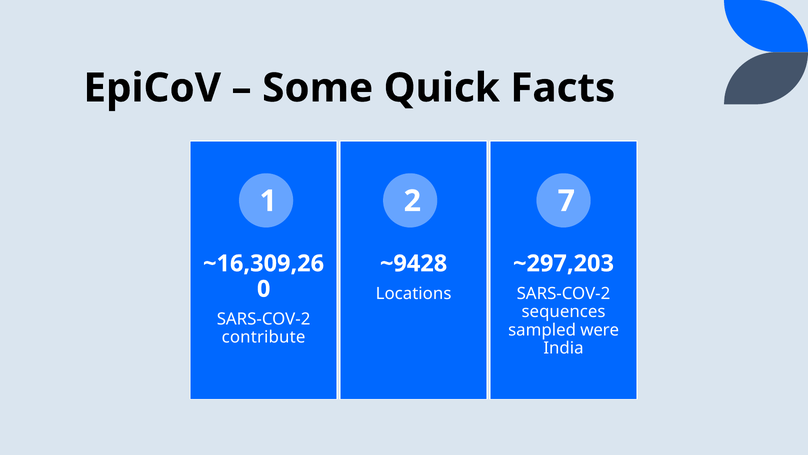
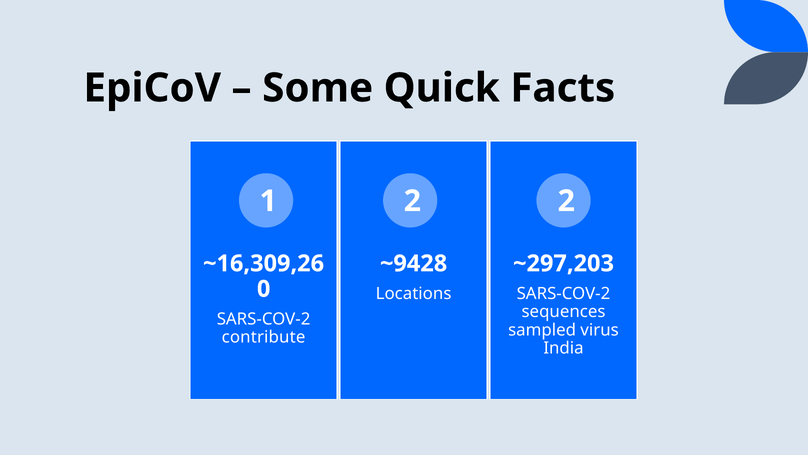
2 7: 7 -> 2 (566, 201)
were: were -> virus (600, 330)
